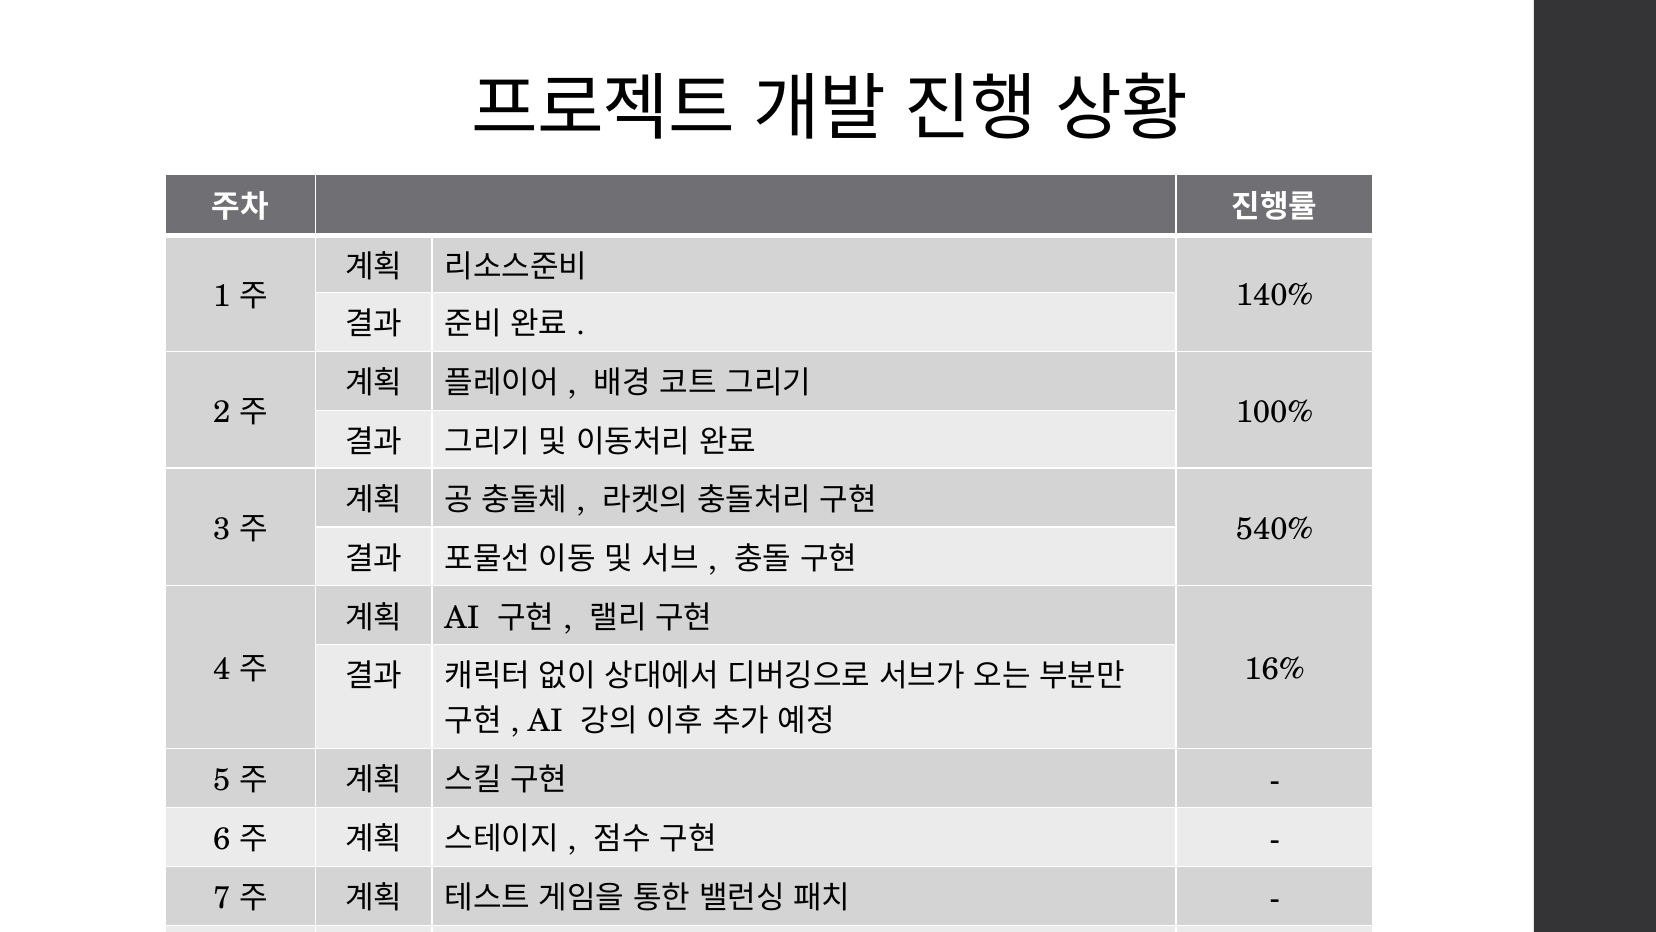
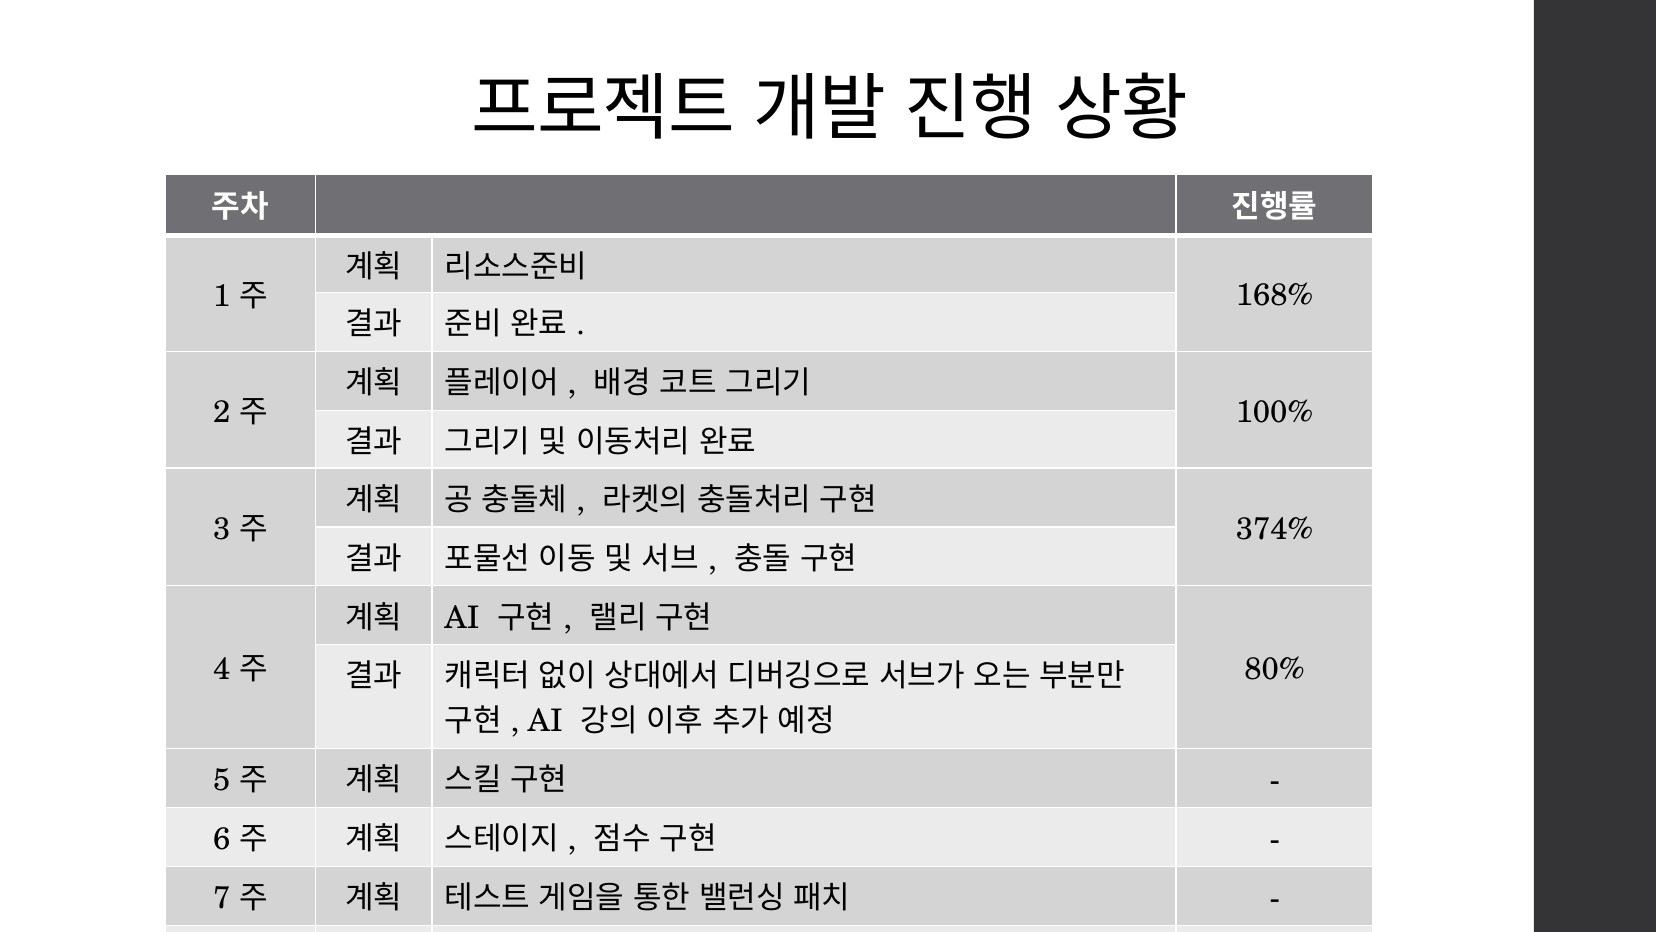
140%: 140% -> 168% (1275, 295)
540%: 540% -> 374% (1275, 529)
16%: 16% -> 80% (1275, 669)
